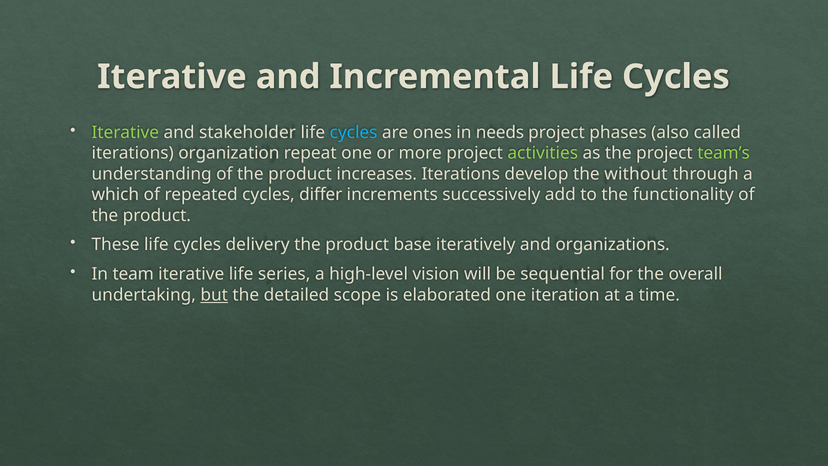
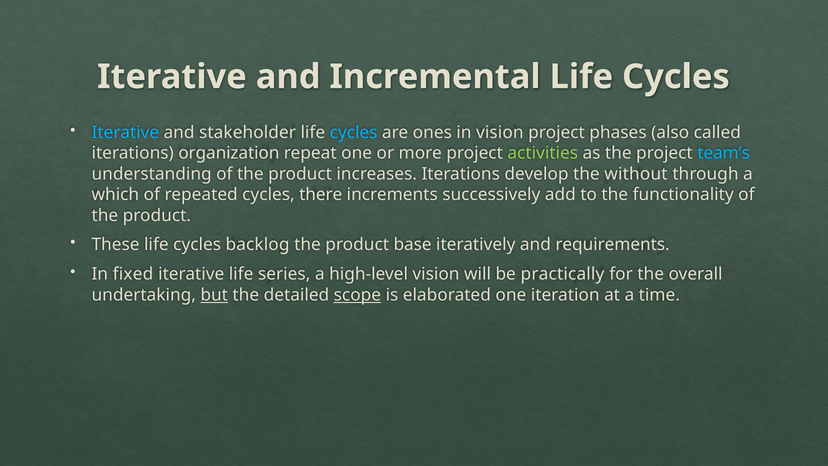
Iterative colour: light green -> light blue (125, 132)
in needs: needs -> vision (500, 132)
team’s colour: light green -> light blue (724, 153)
differ: differ -> there (321, 195)
delivery: delivery -> backlog (258, 245)
organizations: organizations -> requirements (613, 245)
team: team -> fixed (133, 274)
sequential: sequential -> practically (563, 274)
scope underline: none -> present (357, 295)
